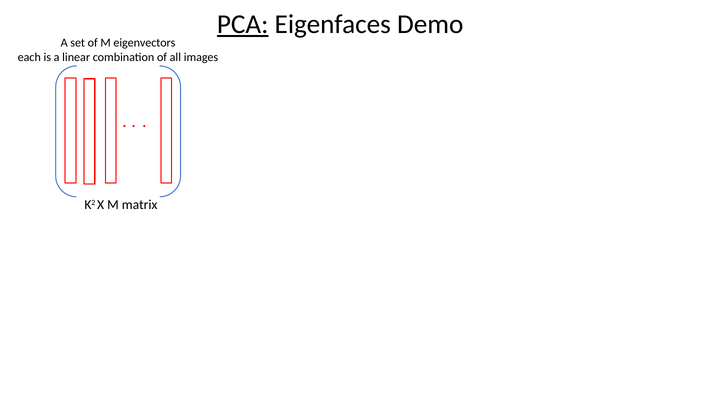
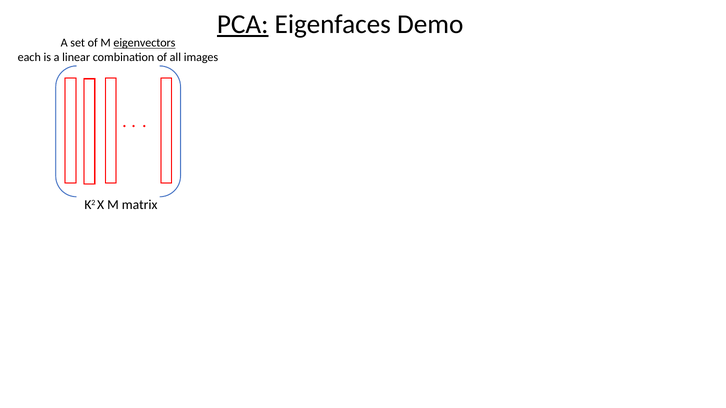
eigenvectors underline: none -> present (144, 43)
